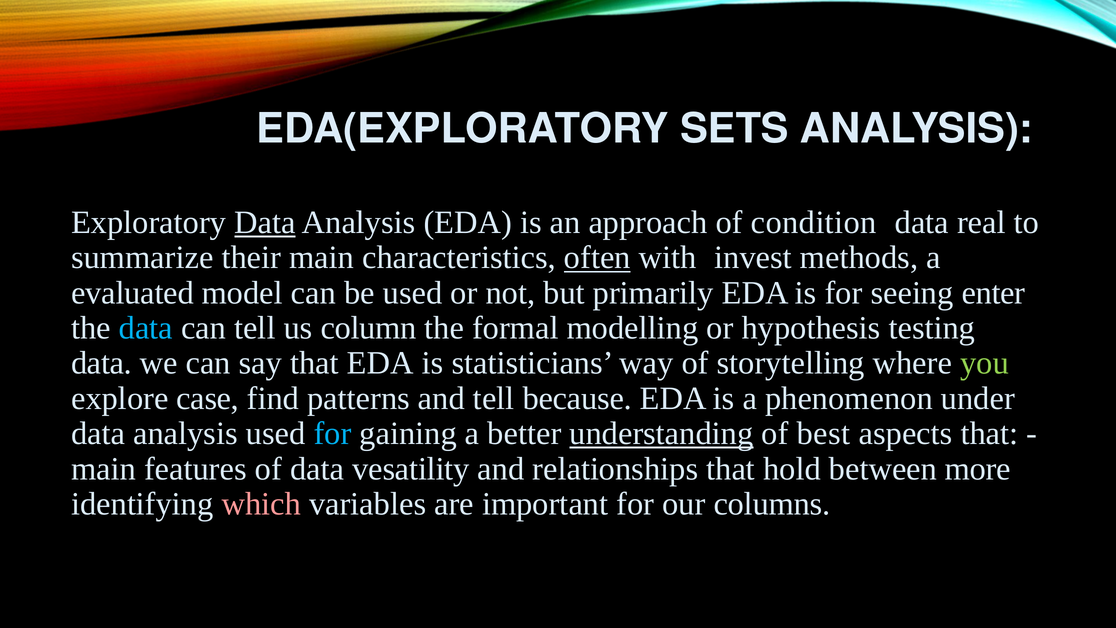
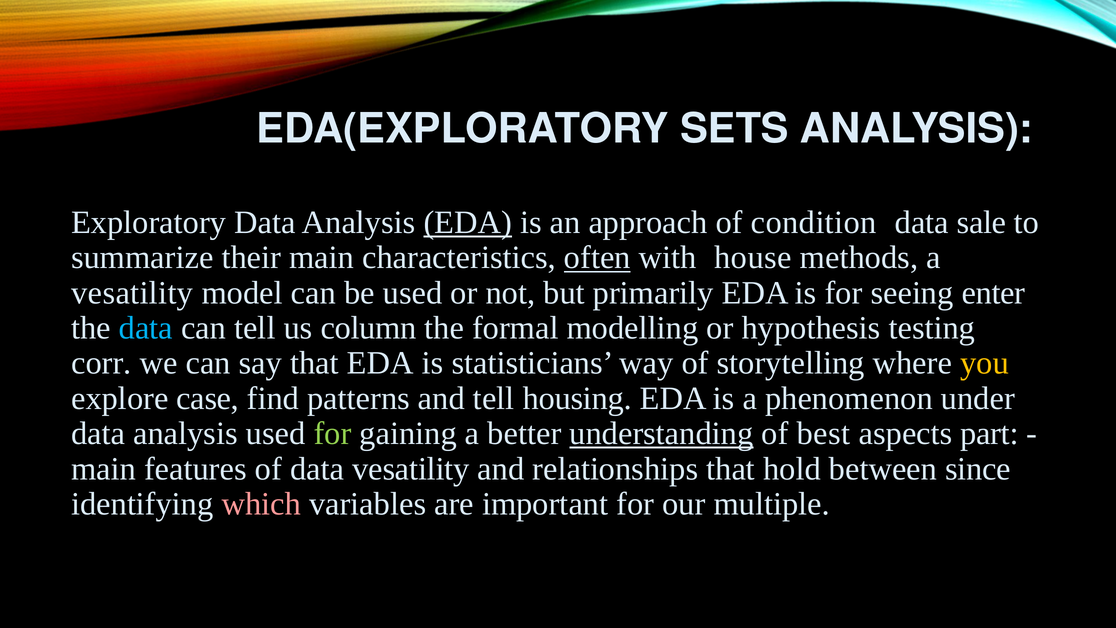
Data underline: present -> none (265, 222)
EDA underline: none -> present (468, 222)
real: real -> sale (982, 222)
invest: invest -> house (753, 258)
evaluated: evaluated -> vesatility (132, 293)
data: data -> corr (101, 363)
you colour: light green -> yellow (985, 363)
because: because -> housing (577, 398)
for colour: light blue -> light green (332, 433)
aspects that: that -> part (990, 433)
more: more -> since (978, 469)
columns: columns -> multiple (772, 504)
